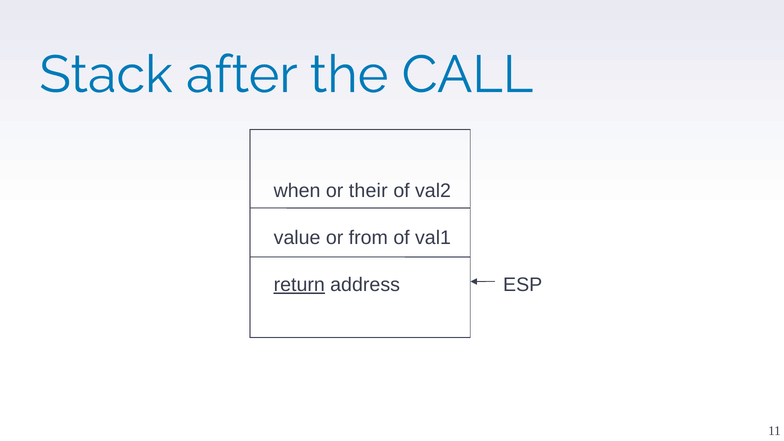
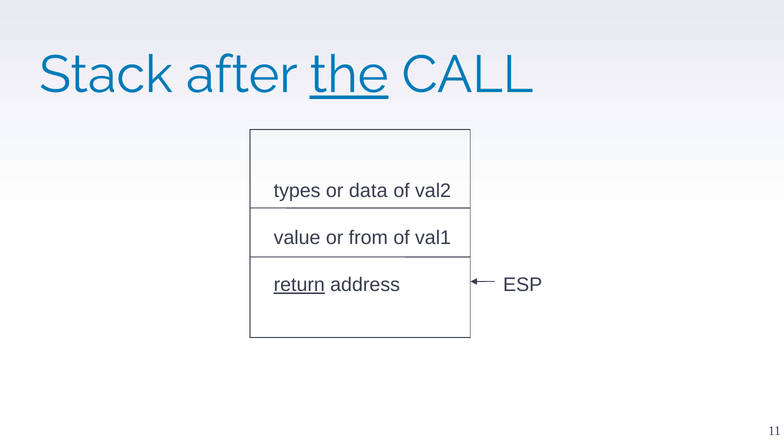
the underline: none -> present (349, 75)
when: when -> types (297, 191)
their: their -> data (368, 191)
